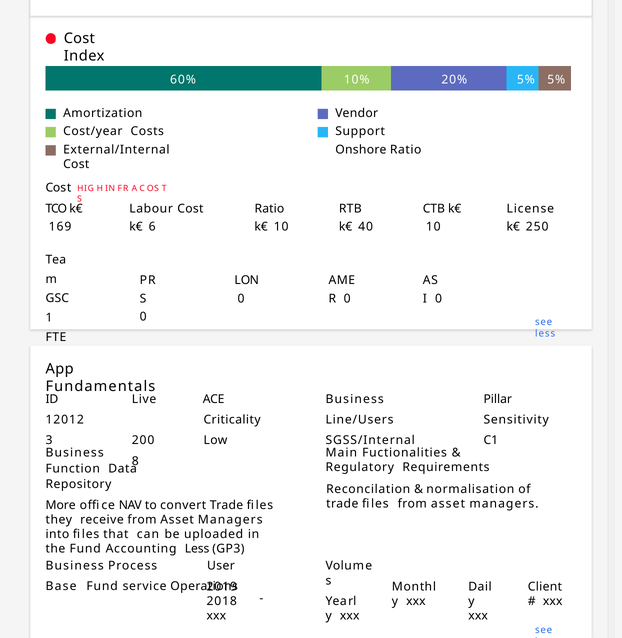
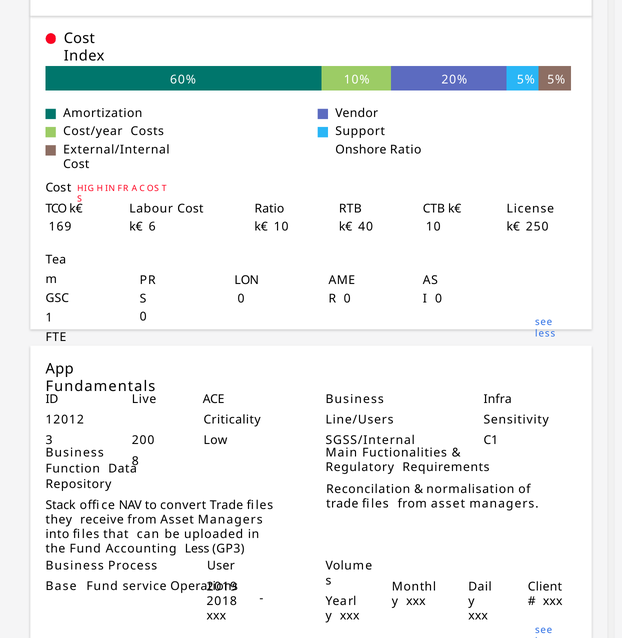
Pillar: Pillar -> Infra (498, 399)
More: More -> Stack (61, 505)
